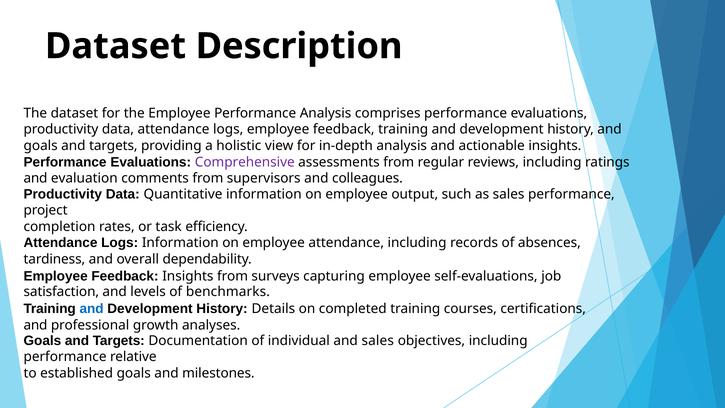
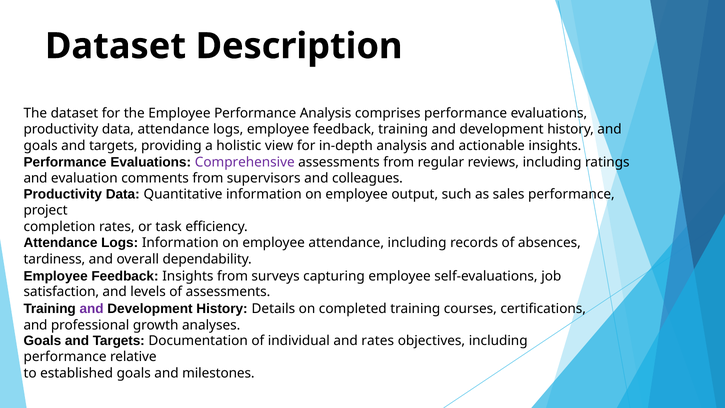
of benchmarks: benchmarks -> assessments (228, 292)
and colour: blue -> purple (92, 308)
and sales: sales -> rates (378, 341)
